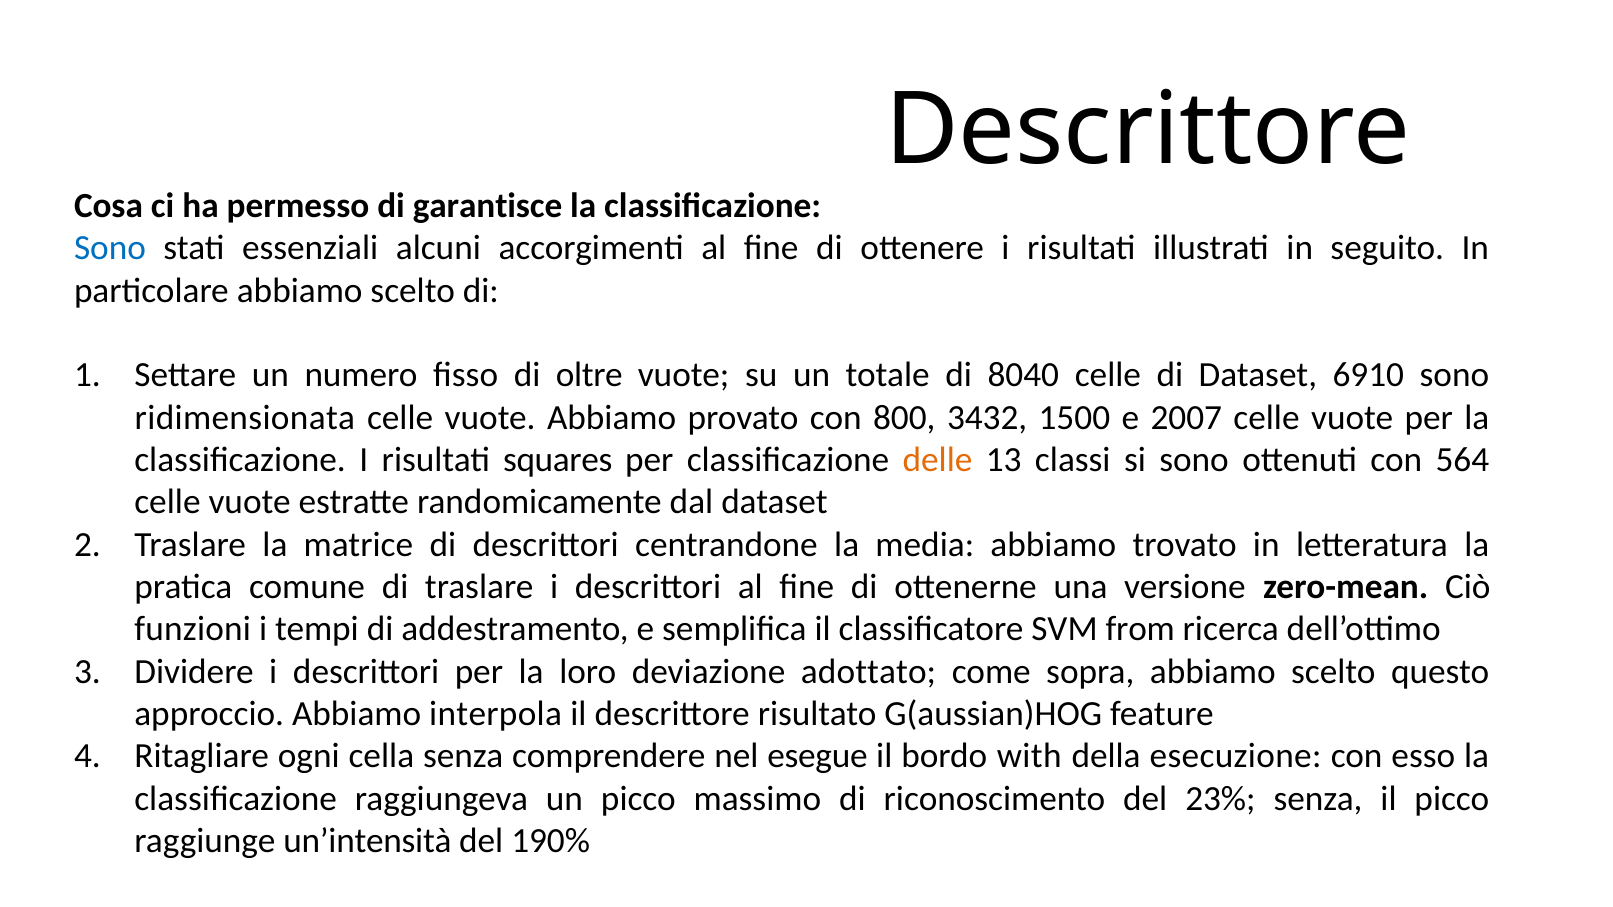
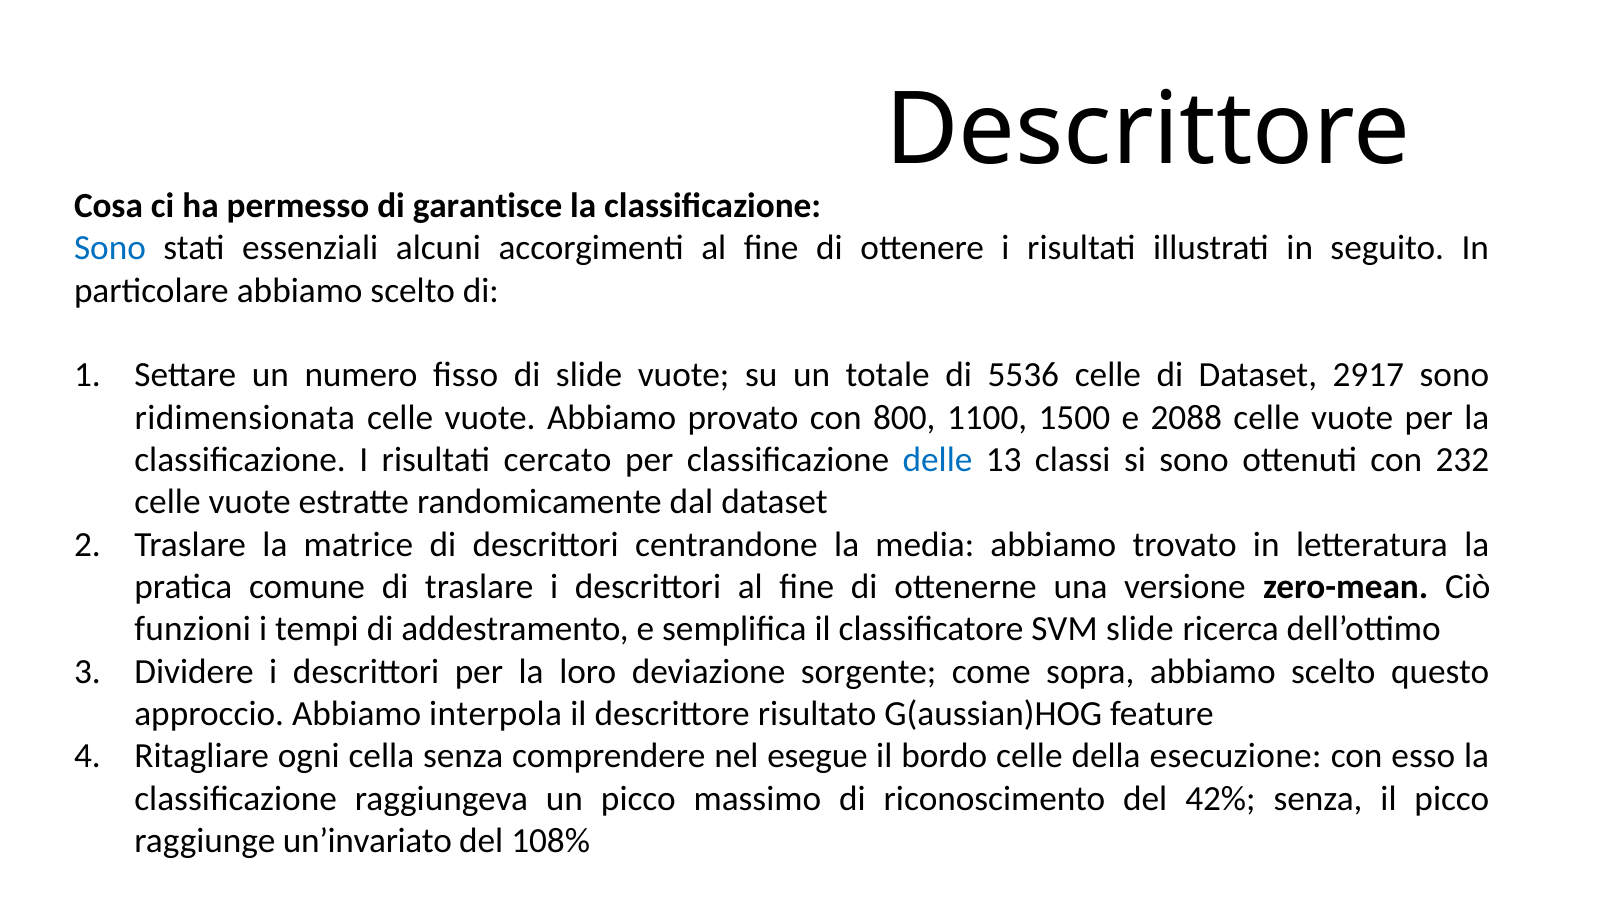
di oltre: oltre -> slide (589, 375)
8040: 8040 -> 5536 (1023, 375)
6910: 6910 -> 2917 (1368, 375)
3432: 3432 -> 1100 (987, 418)
2007: 2007 -> 2088 (1186, 418)
squares: squares -> cercato (557, 460)
delle colour: orange -> blue (938, 460)
564: 564 -> 232 (1462, 460)
SVM from: from -> slide (1140, 629)
adottato: adottato -> sorgente (869, 672)
bordo with: with -> celle (1029, 756)
23%: 23% -> 42% (1220, 799)
un’intensità: un’intensità -> un’invariato (367, 841)
190%: 190% -> 108% (551, 841)
